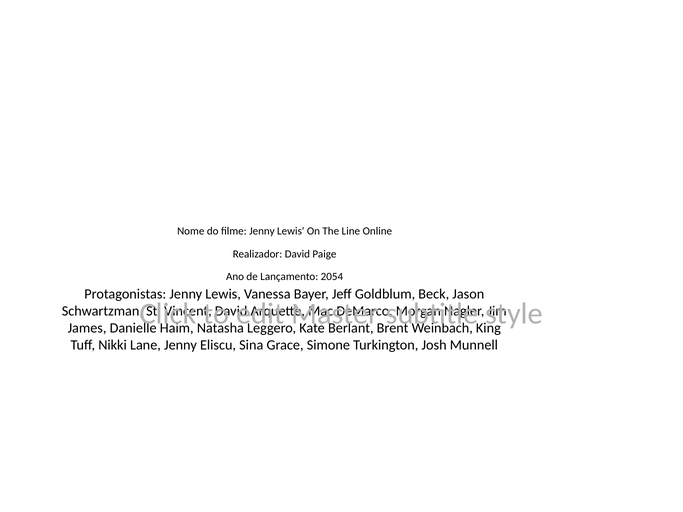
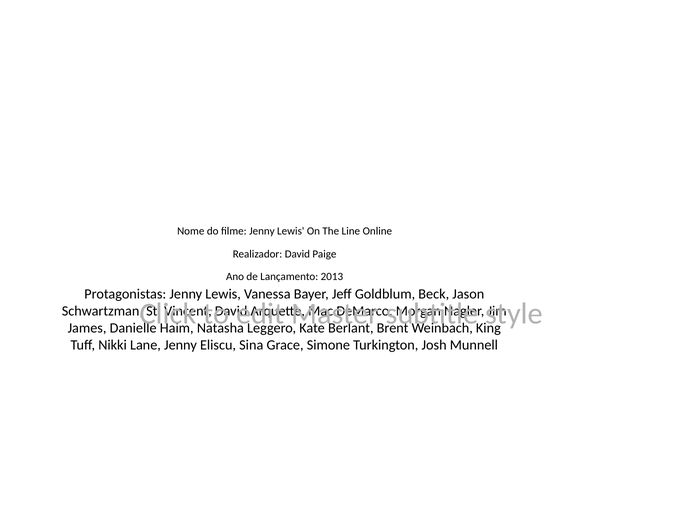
2054: 2054 -> 2013 (332, 277)
